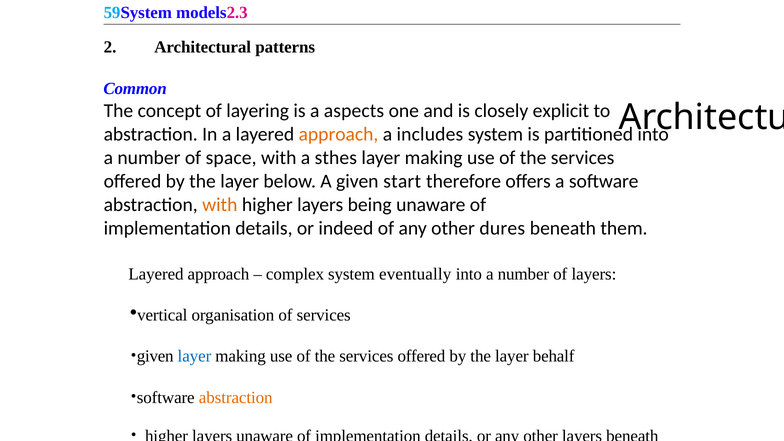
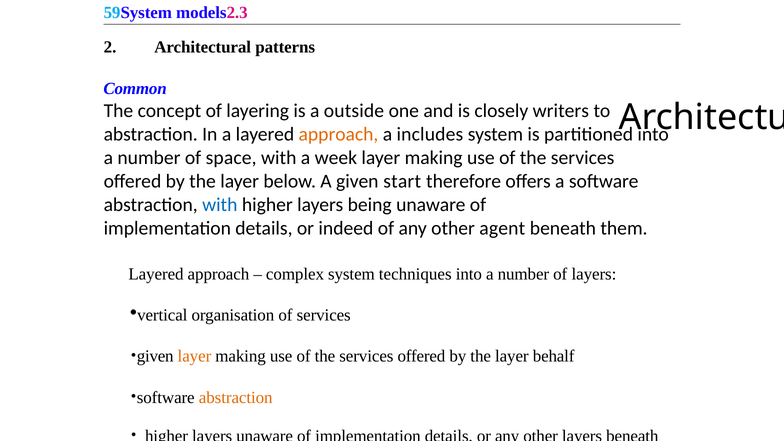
aspects: aspects -> outside (354, 111)
explicit: explicit -> writers (561, 111)
sthes: sthes -> week (336, 158)
with colour: orange -> blue (220, 205)
dures: dures -> agent (502, 228)
eventually: eventually -> techniques (415, 274)
layer colour: blue -> orange (194, 356)
